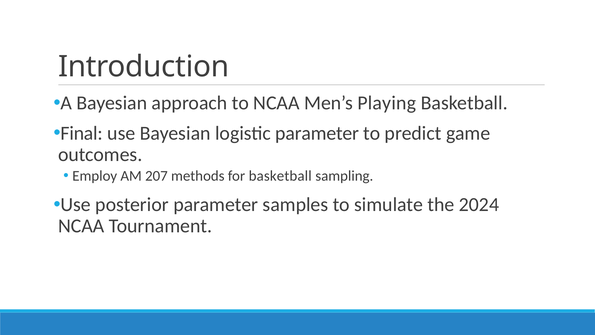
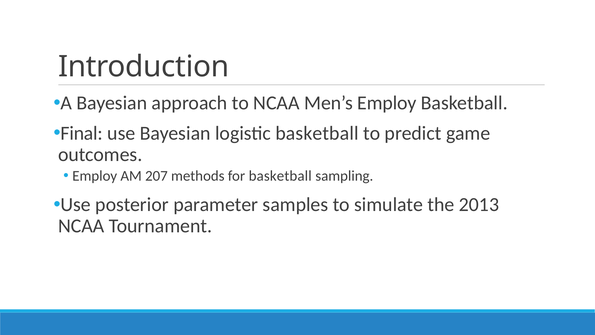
Men’s Playing: Playing -> Employ (387, 103)
logistic parameter: parameter -> basketball (317, 133)
2024: 2024 -> 2013 (479, 204)
